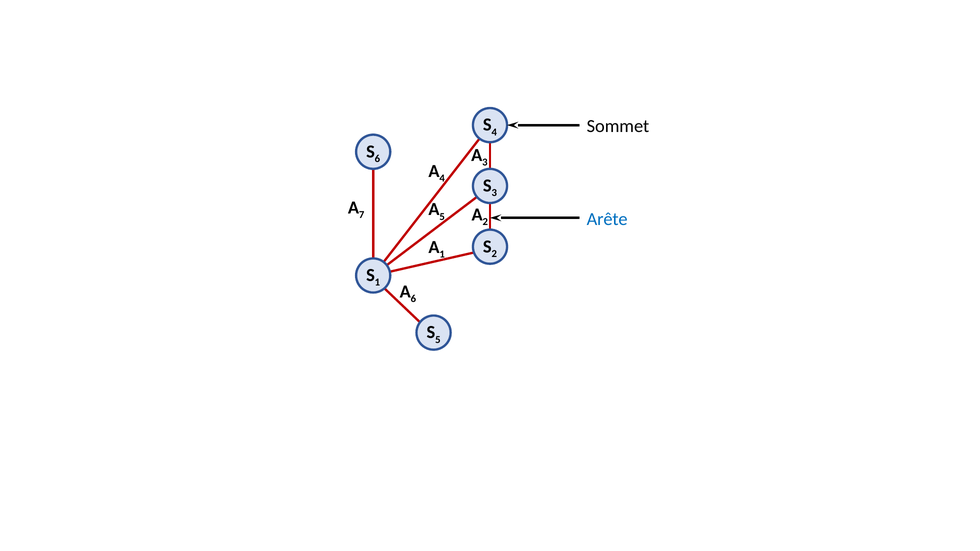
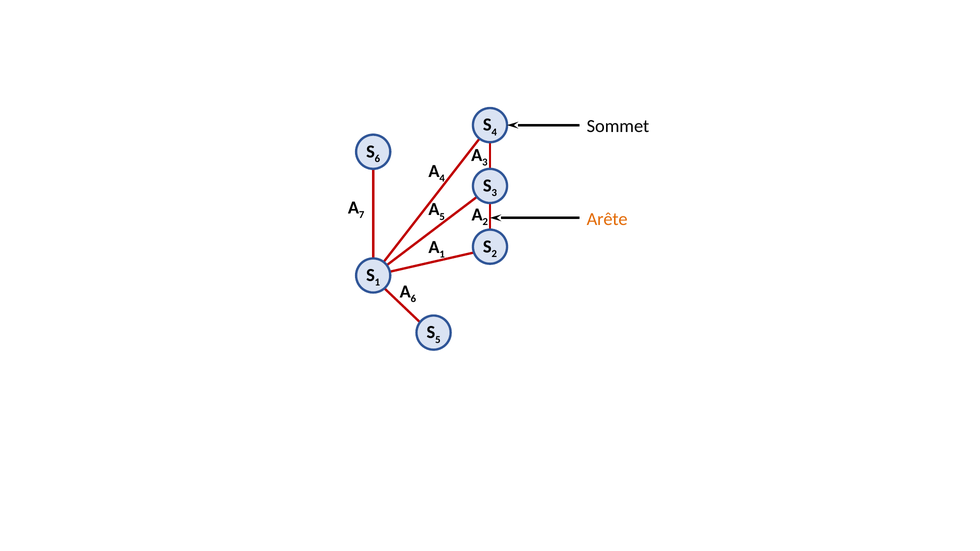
Arête colour: blue -> orange (607, 219)
